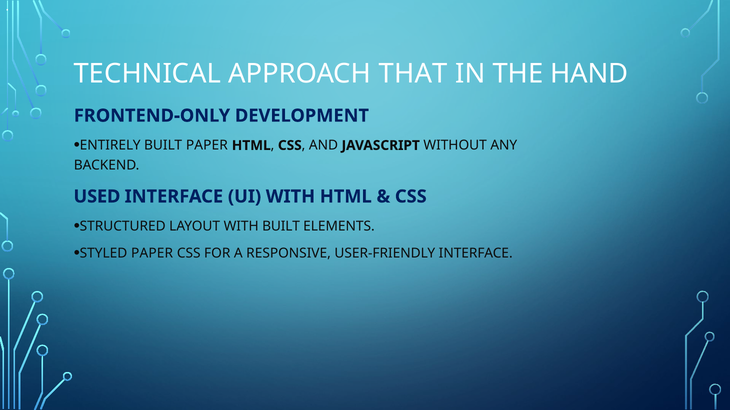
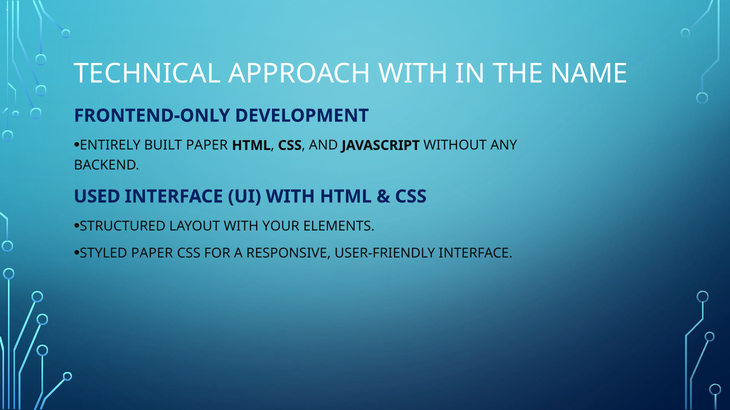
APPROACH THAT: THAT -> WITH (413, 74)
HAND: HAND -> NAME (589, 74)
WITH BUILT: BUILT -> YOUR (281, 227)
